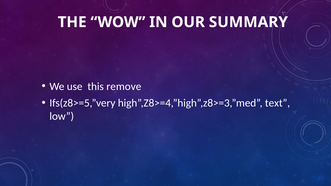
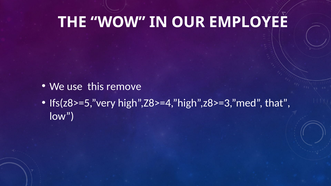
SUMMARY: SUMMARY -> EMPLOYEE (248, 22)
text: text -> that (278, 103)
